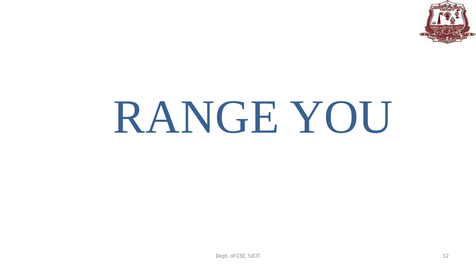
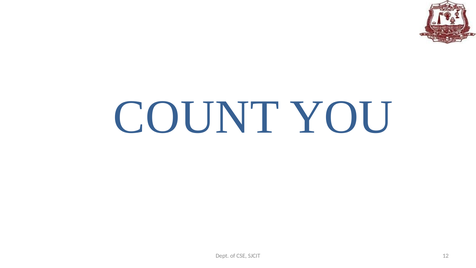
RANGE: RANGE -> COUNT (196, 117)
